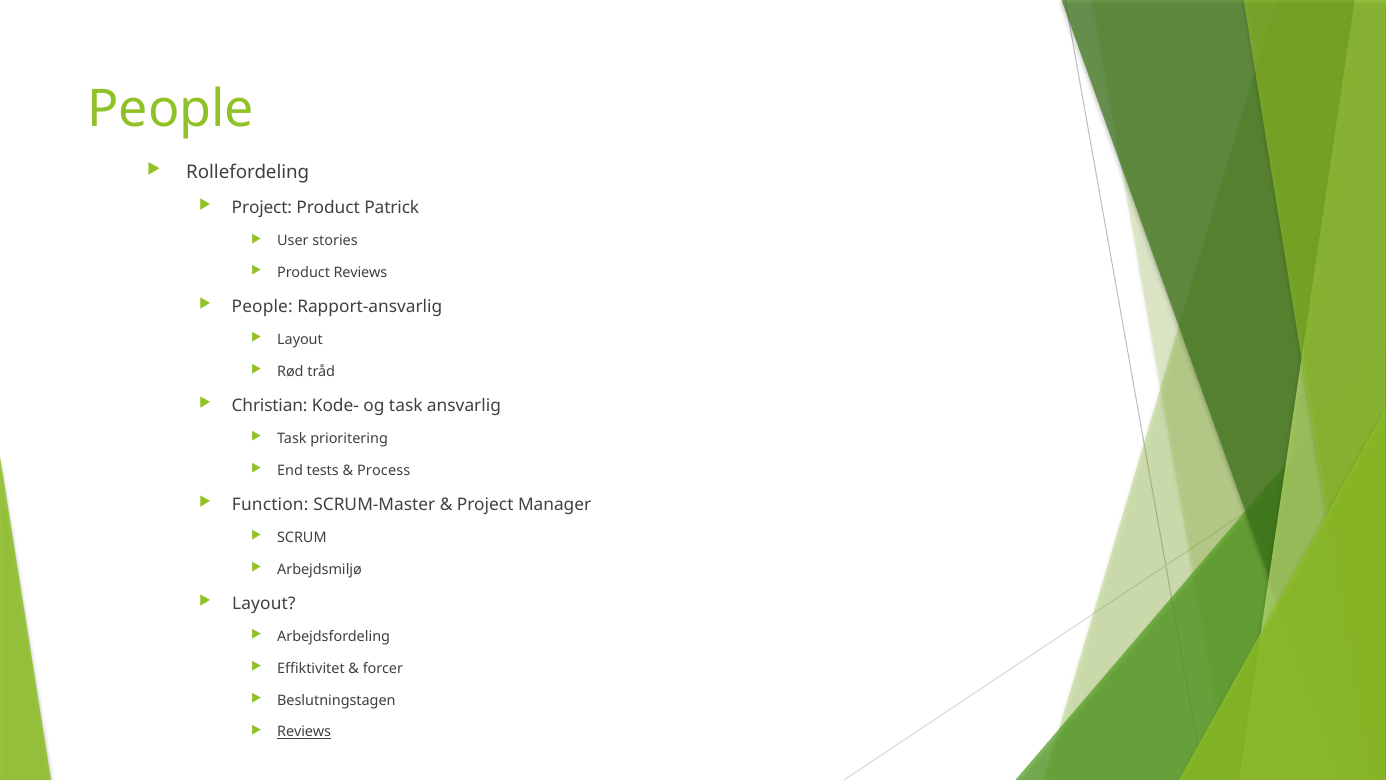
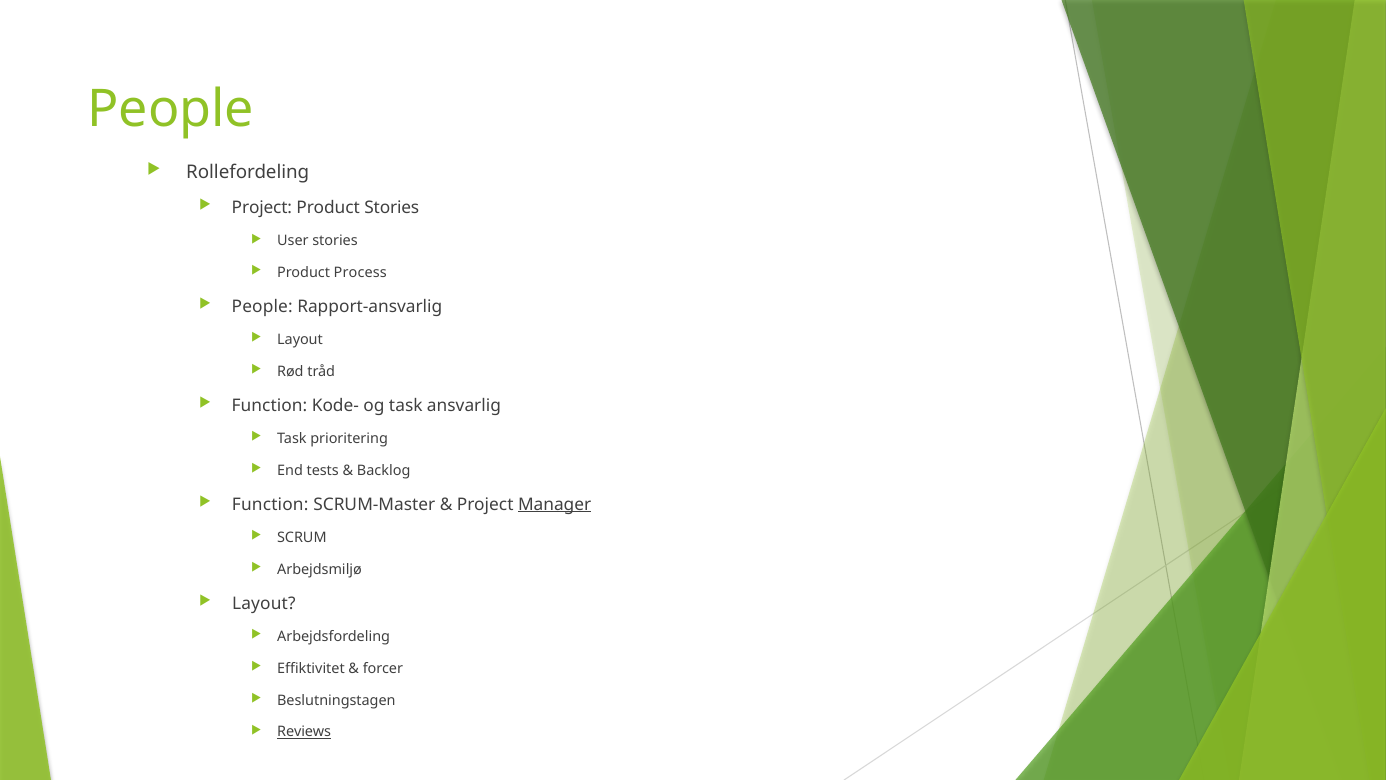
Product Patrick: Patrick -> Stories (392, 208)
Product Reviews: Reviews -> Process (360, 273)
Christian: Christian -> Function (269, 405)
Process: Process -> Backlog (384, 471)
Manager underline: none -> present (555, 504)
